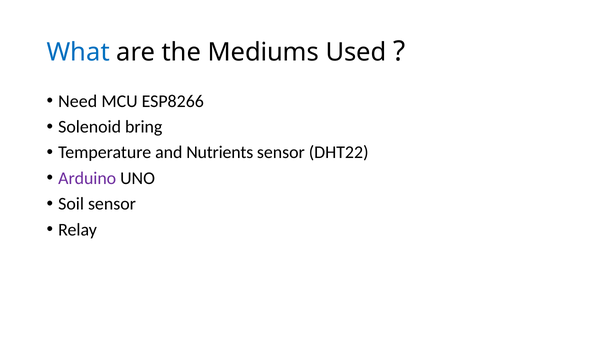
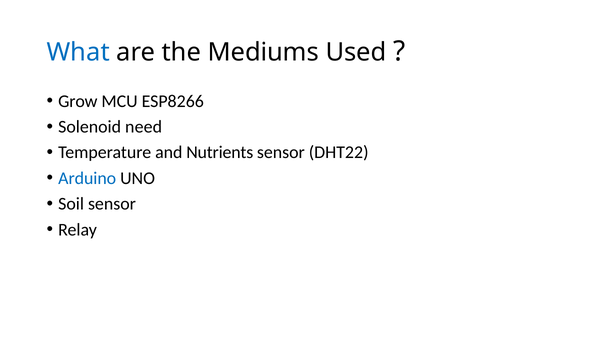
Need: Need -> Grow (78, 101)
bring: bring -> need (144, 127)
Arduino colour: purple -> blue (87, 178)
